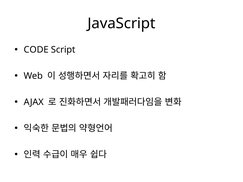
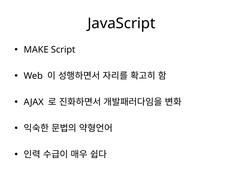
CODE: CODE -> MAKE (36, 50)
